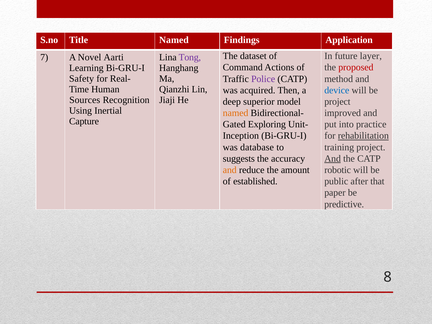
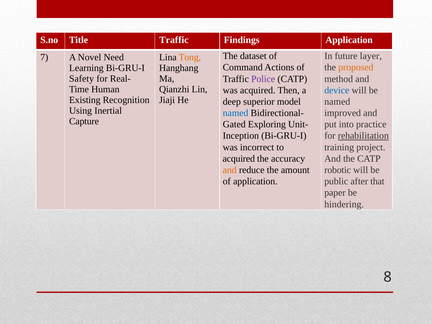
Title Named: Named -> Traffic (174, 40)
Aarti: Aarti -> Need (114, 57)
Tong colour: purple -> orange (190, 57)
proposed colour: red -> orange (356, 67)
Sources: Sources -> Existing (85, 100)
project: project -> named (337, 102)
named colour: orange -> blue (236, 113)
database: database -> incorrect (257, 147)
suggests: suggests -> acquired (239, 159)
And underline: present -> none (333, 159)
of established: established -> application (255, 181)
predictive: predictive -> hindering (344, 204)
